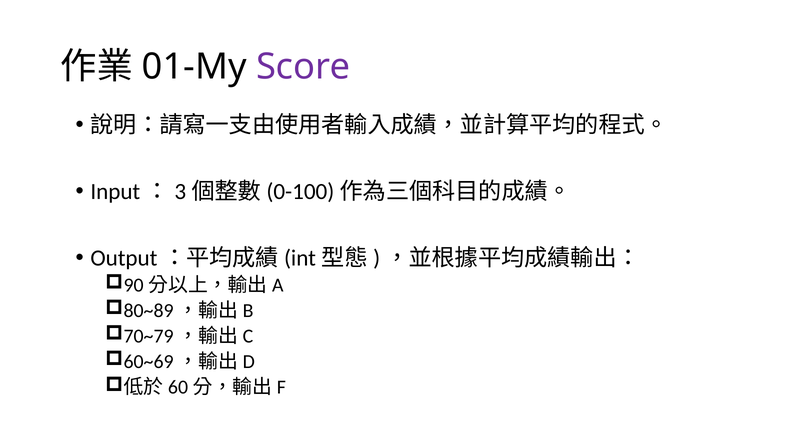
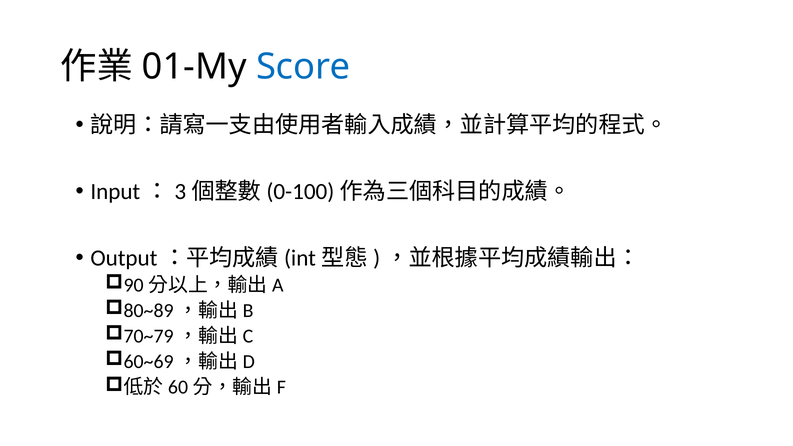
Score colour: purple -> blue (303, 67)
